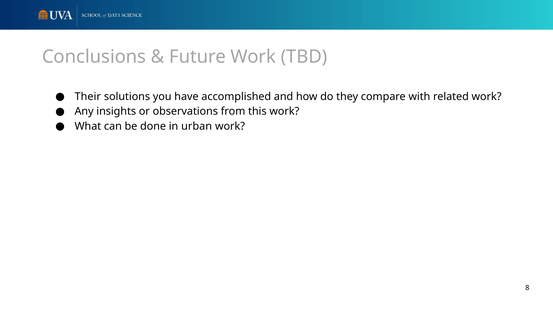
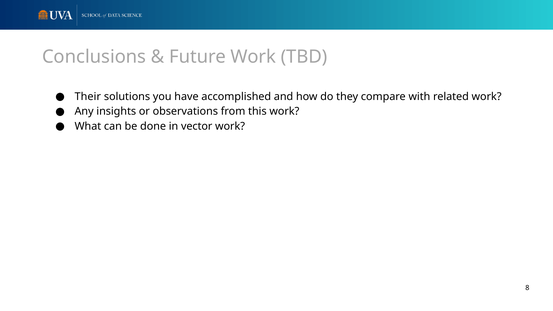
urban: urban -> vector (197, 126)
